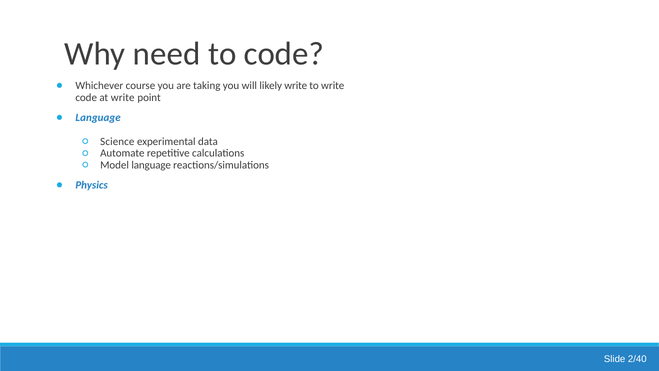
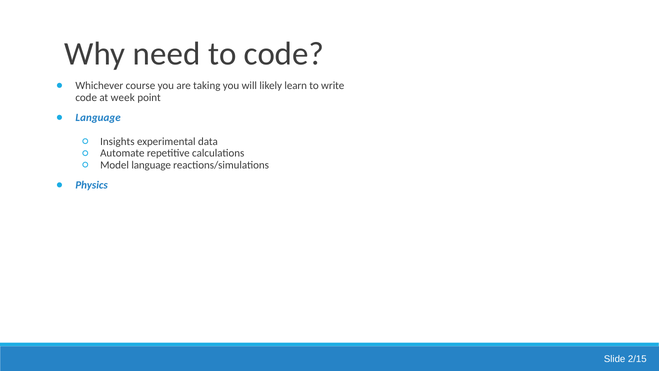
likely write: write -> learn (296, 86)
at write: write -> week (123, 98)
Science: Science -> Insights (117, 141)
2/40: 2/40 -> 2/15 (637, 359)
